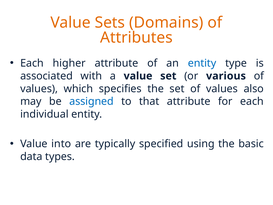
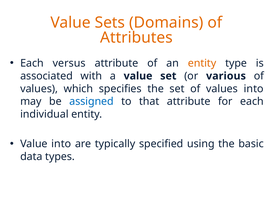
higher: higher -> versus (69, 63)
entity colour: blue -> orange (202, 63)
values also: also -> into (254, 89)
